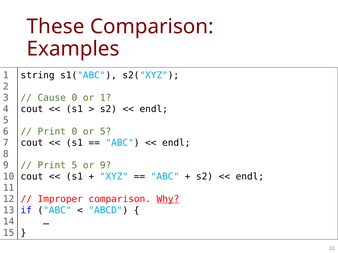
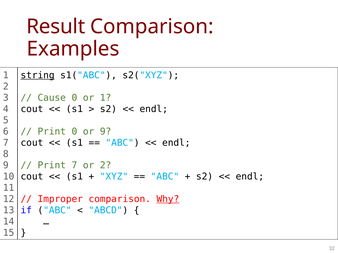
These: These -> Result (56, 27)
string underline: none -> present (38, 75)
or 5: 5 -> 9 (106, 132)
Print 5: 5 -> 7 (74, 166)
or 9: 9 -> 2 (106, 166)
